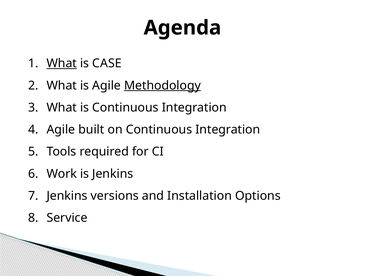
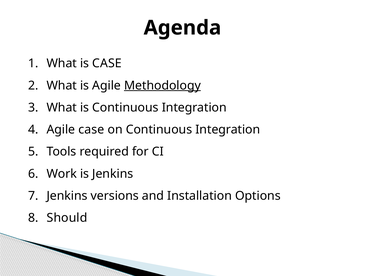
What underline: present -> none (62, 63)
Agile built: built -> case (91, 130)
Service: Service -> Should (67, 218)
